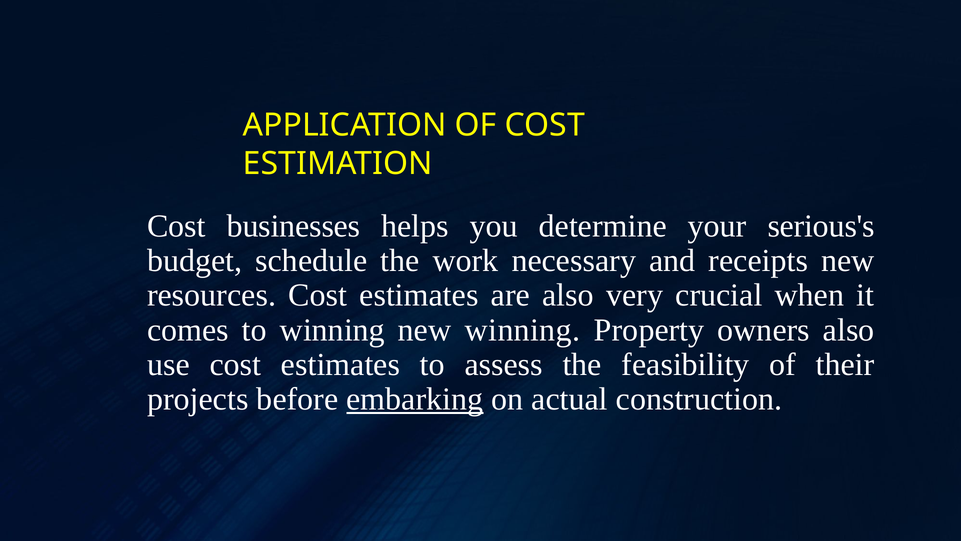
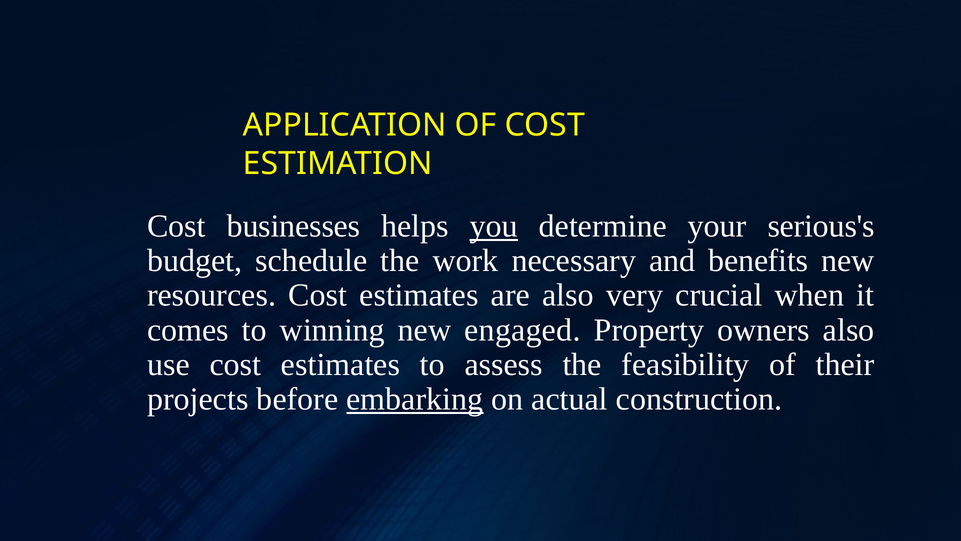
you underline: none -> present (494, 226)
receipts: receipts -> benefits (758, 261)
new winning: winning -> engaged (523, 330)
